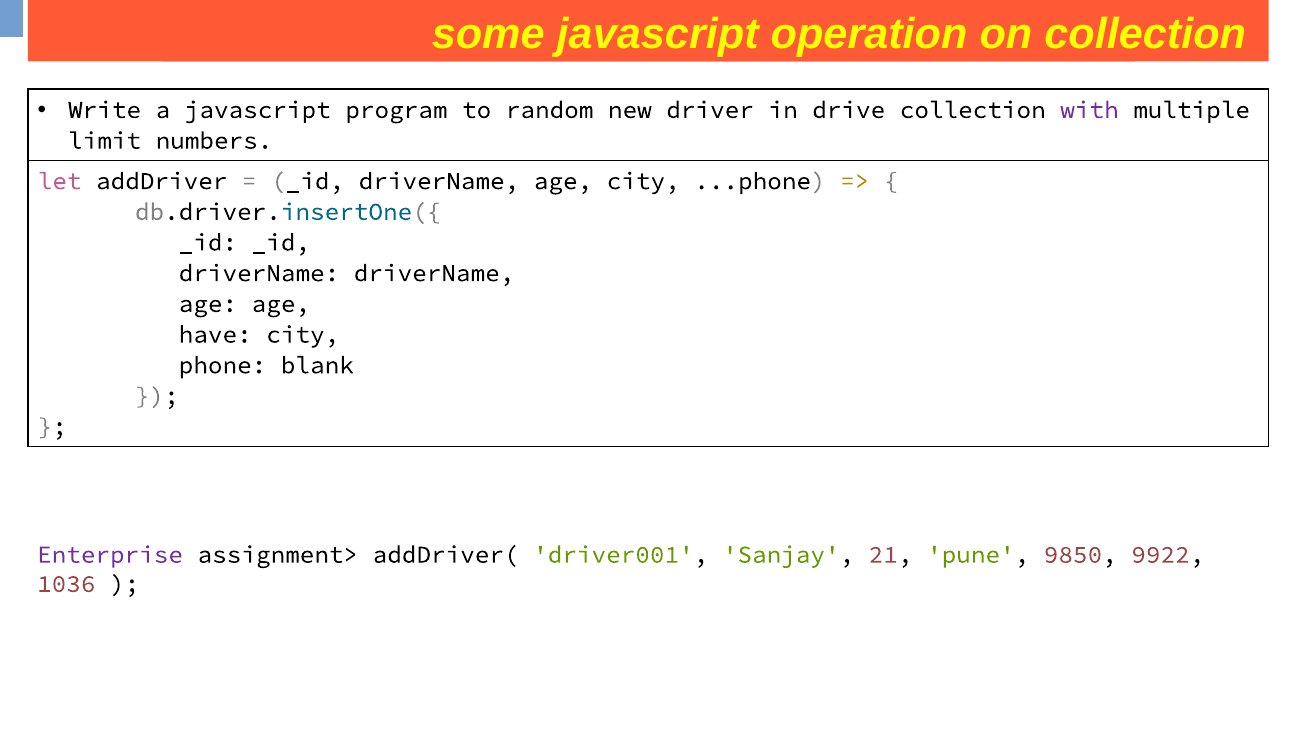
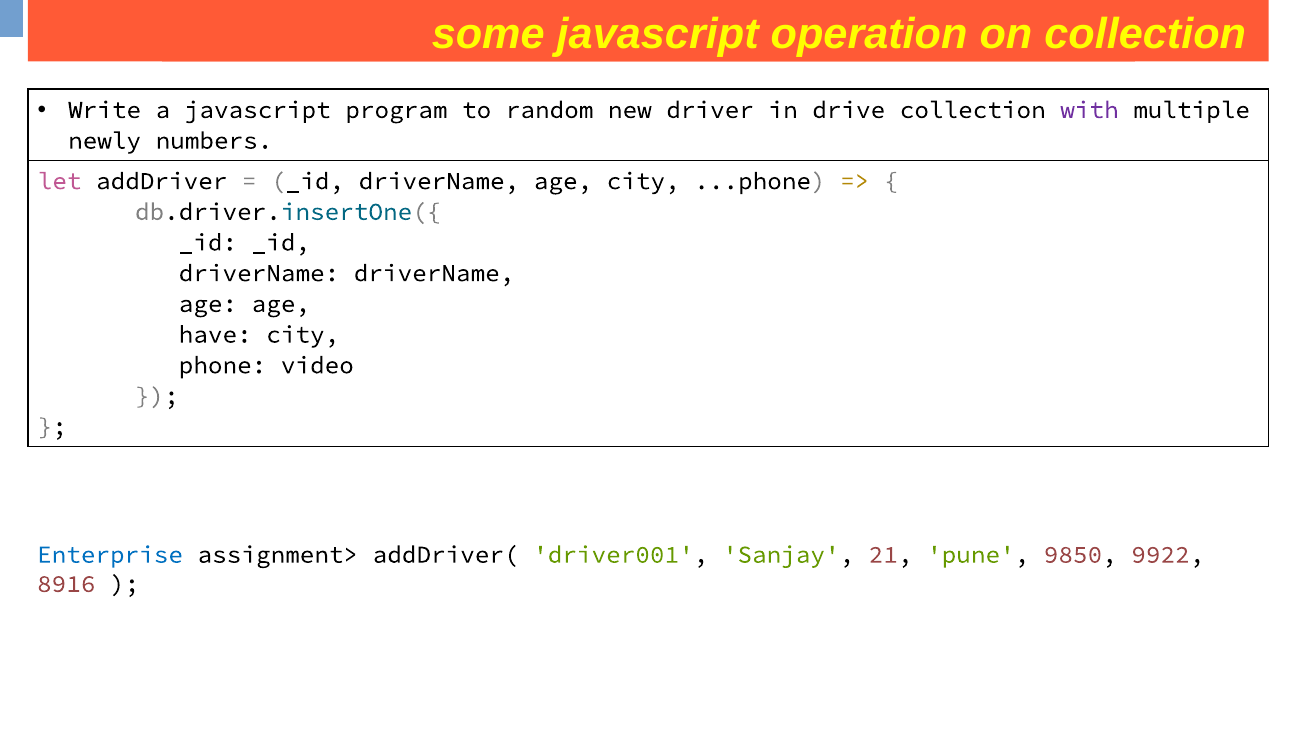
limit: limit -> newly (105, 141)
blank: blank -> video (317, 365)
Enterprise colour: purple -> blue (110, 554)
1036: 1036 -> 8916 (66, 584)
